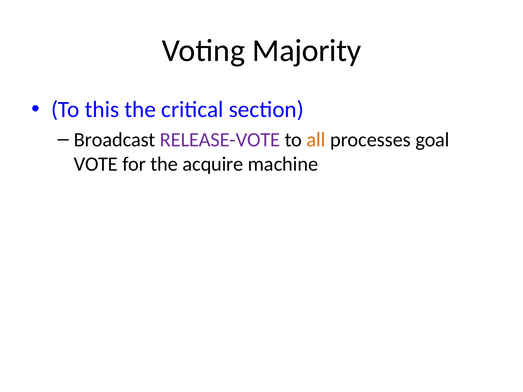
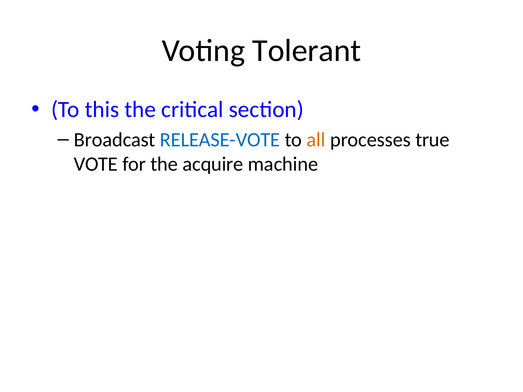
Majority: Majority -> Tolerant (307, 51)
RELEASE-VOTE colour: purple -> blue (220, 140)
goal: goal -> true (432, 140)
